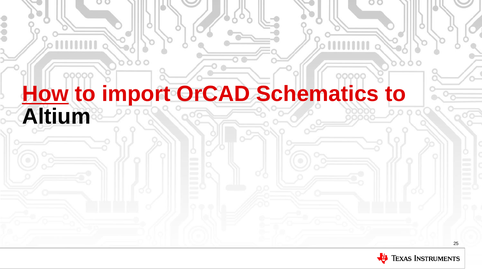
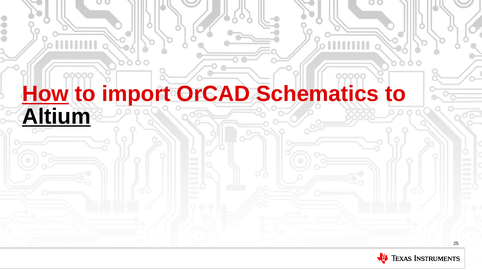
Altium underline: none -> present (56, 117)
